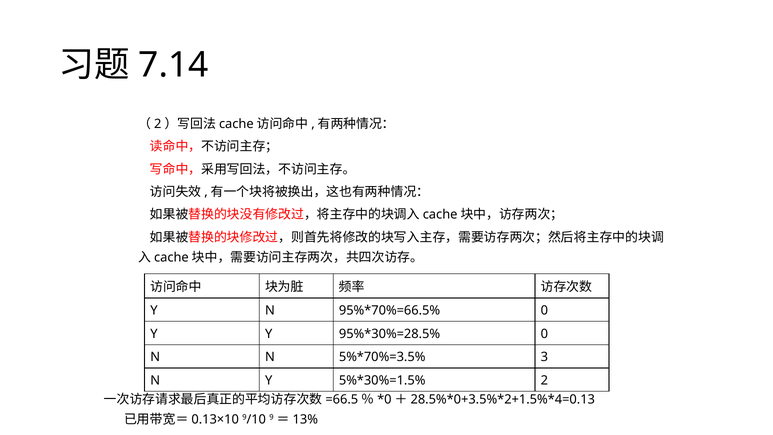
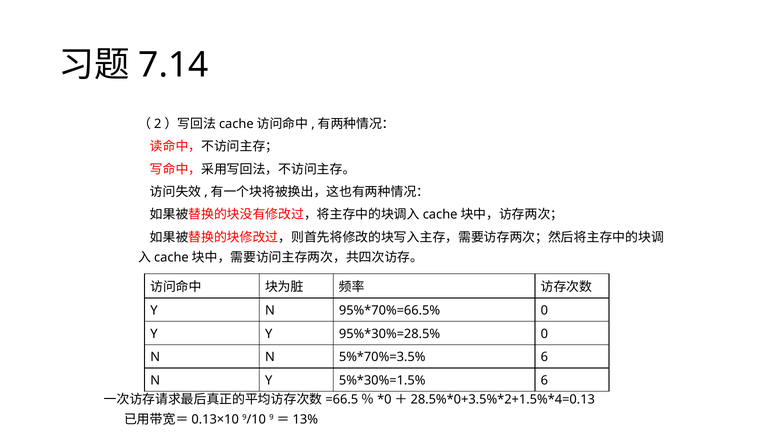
3: 3 -> 6 (544, 357)
2: 2 -> 6 (544, 380)
